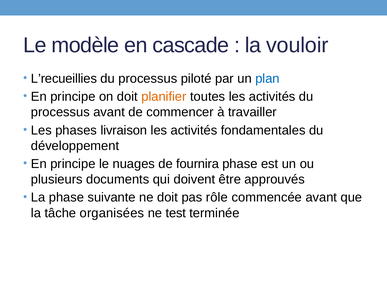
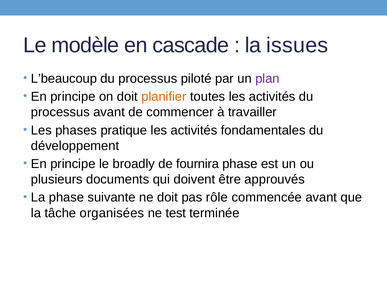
vouloir: vouloir -> issues (297, 45)
L’recueillies: L’recueillies -> L’beaucoup (64, 78)
plan colour: blue -> purple (267, 78)
livraison: livraison -> pratique (124, 130)
nuages: nuages -> broadly (134, 163)
